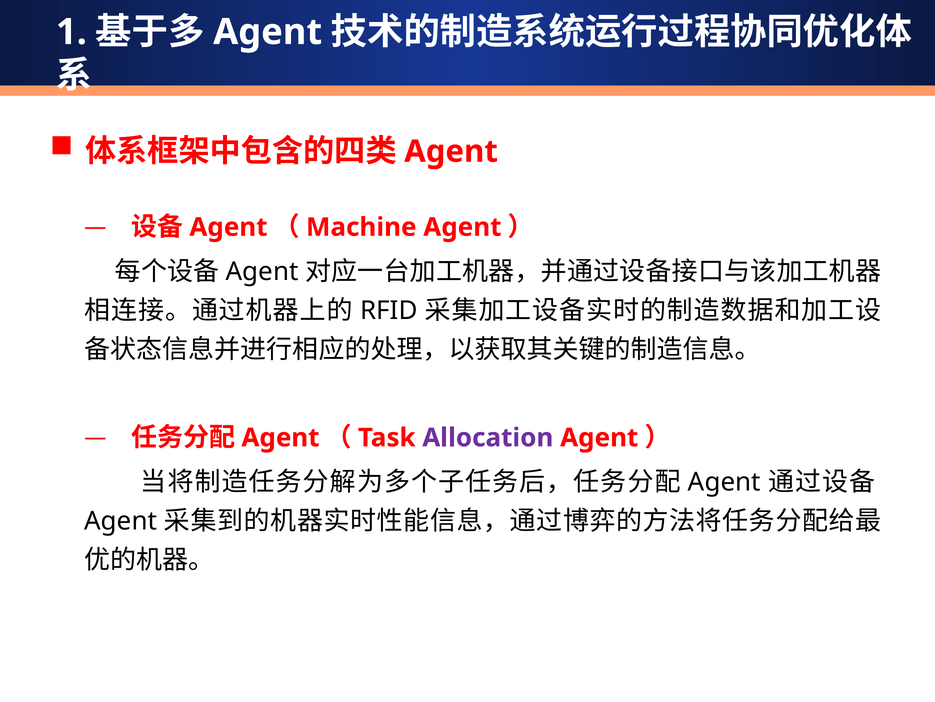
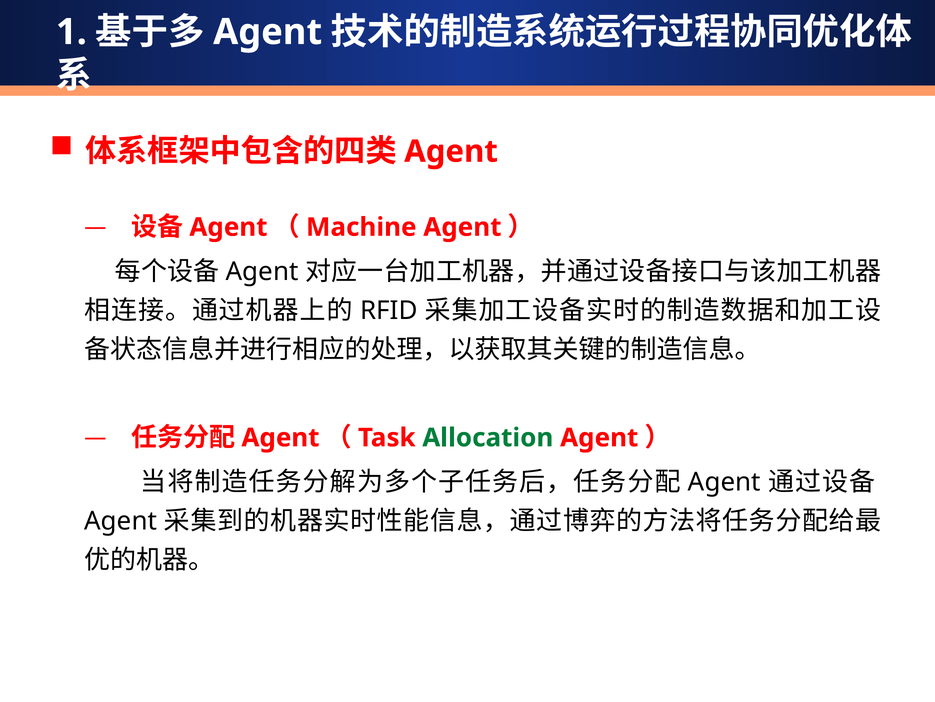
Allocation colour: purple -> green (488, 437)
